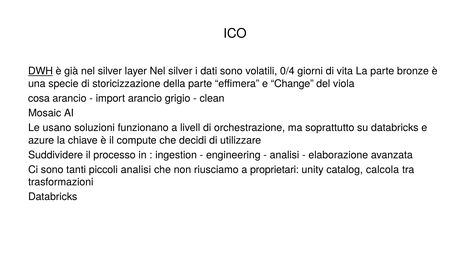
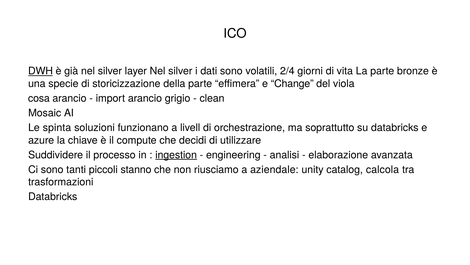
0/4: 0/4 -> 2/4 (287, 71)
usano: usano -> spinta (57, 127)
ingestion underline: none -> present (176, 155)
piccoli analisi: analisi -> stanno (136, 169)
proprietari: proprietari -> aziendale (274, 169)
